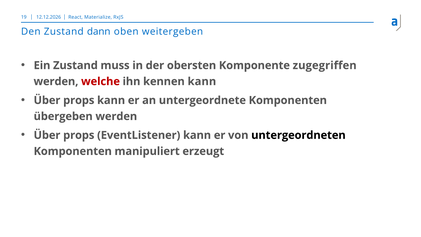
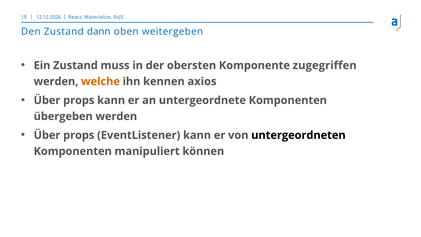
welche colour: red -> orange (101, 81)
kennen kann: kann -> axios (202, 81)
erzeugt: erzeugt -> können (203, 151)
